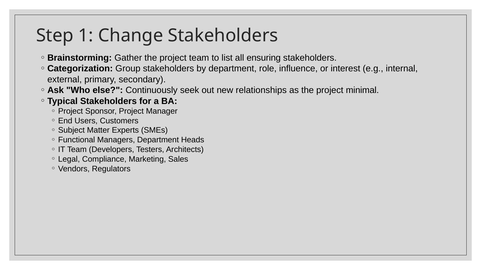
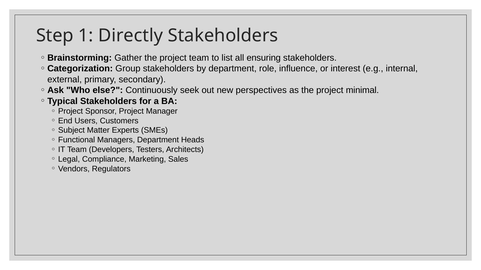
Change: Change -> Directly (131, 36)
relationships: relationships -> perspectives (261, 90)
